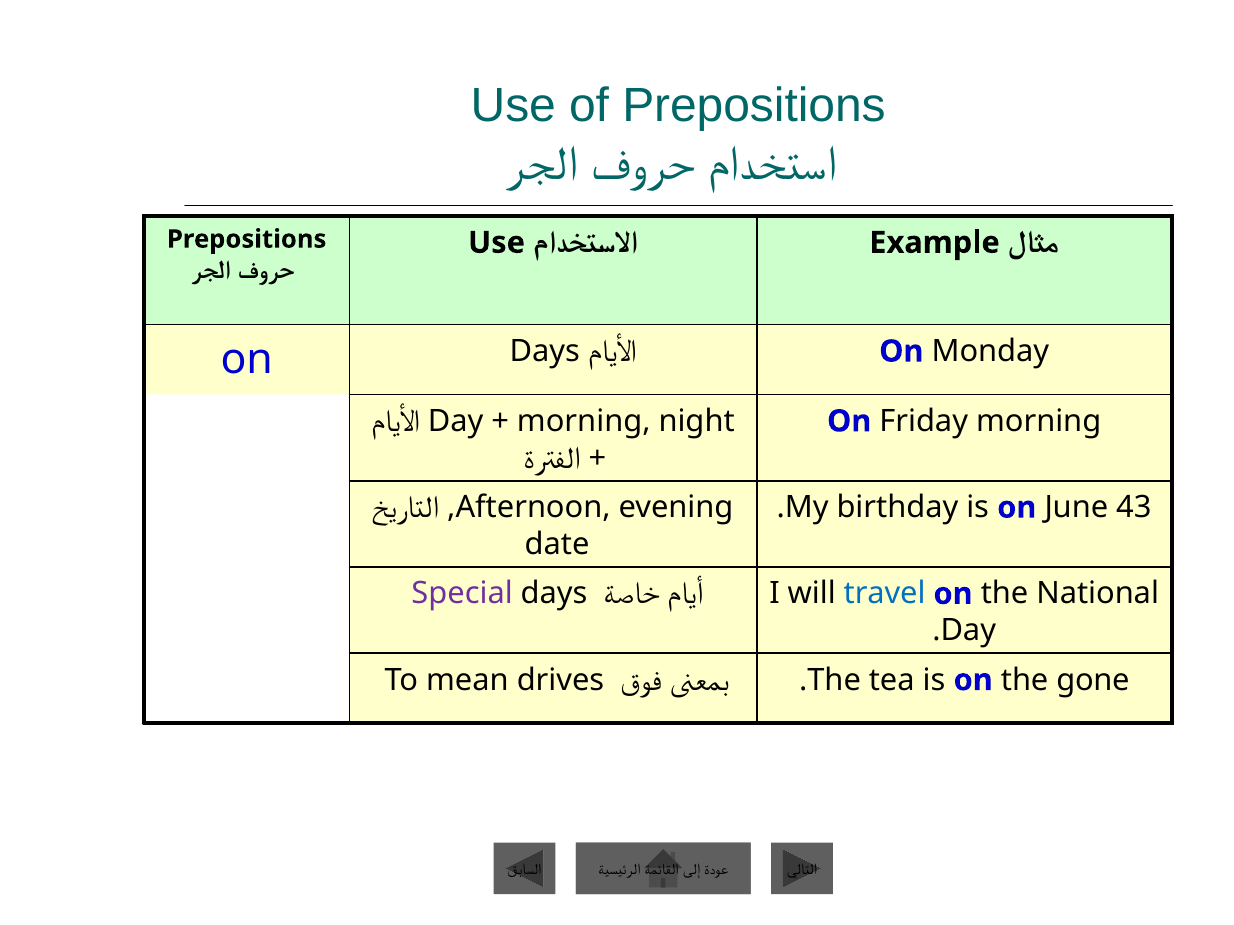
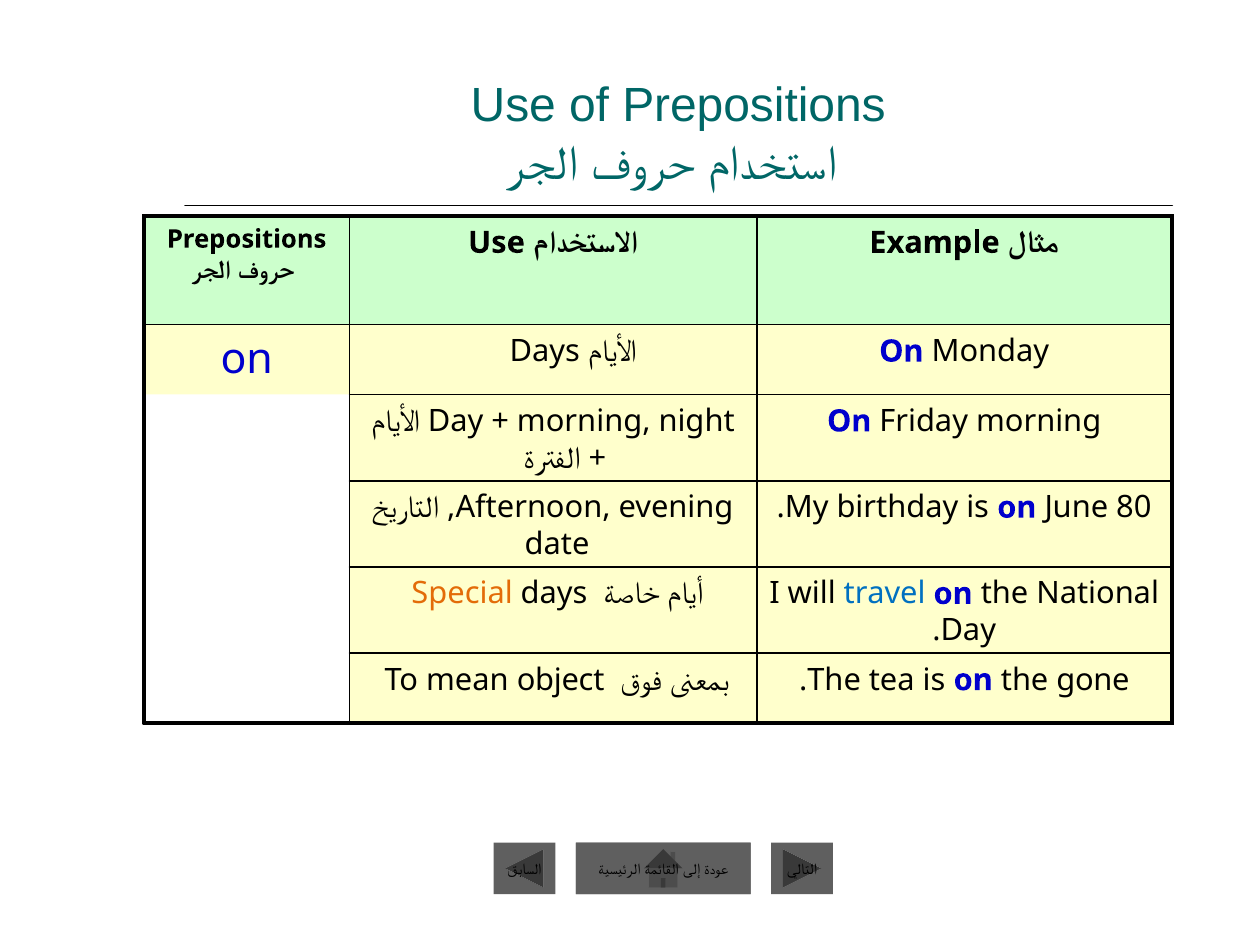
43: 43 -> 80 (1134, 508)
Special colour: purple -> orange (462, 594)
drives: drives -> object (561, 680)
